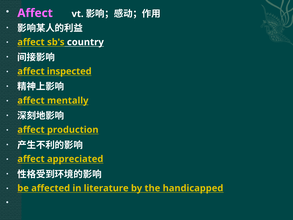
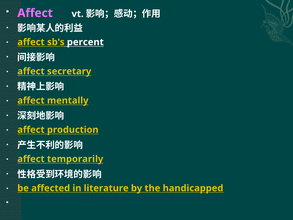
country: country -> percent (85, 42)
inspected: inspected -> secretary (69, 71)
appreciated: appreciated -> temporarily (75, 159)
